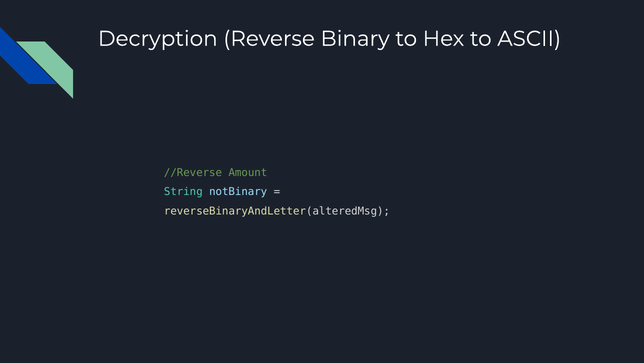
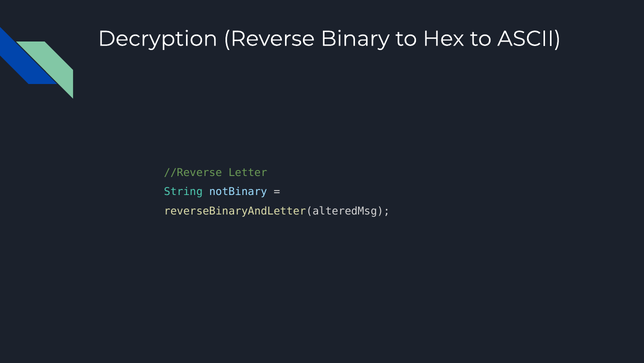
Amount: Amount -> Letter (248, 172)
